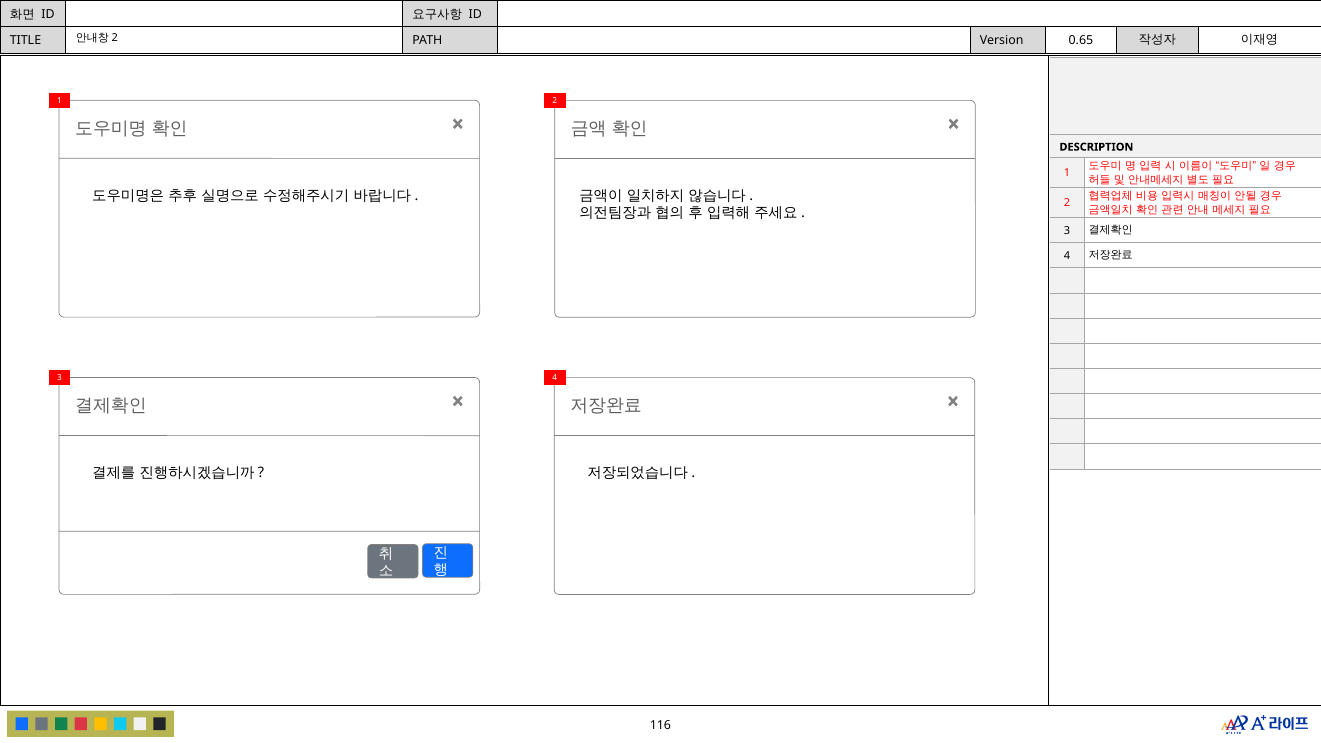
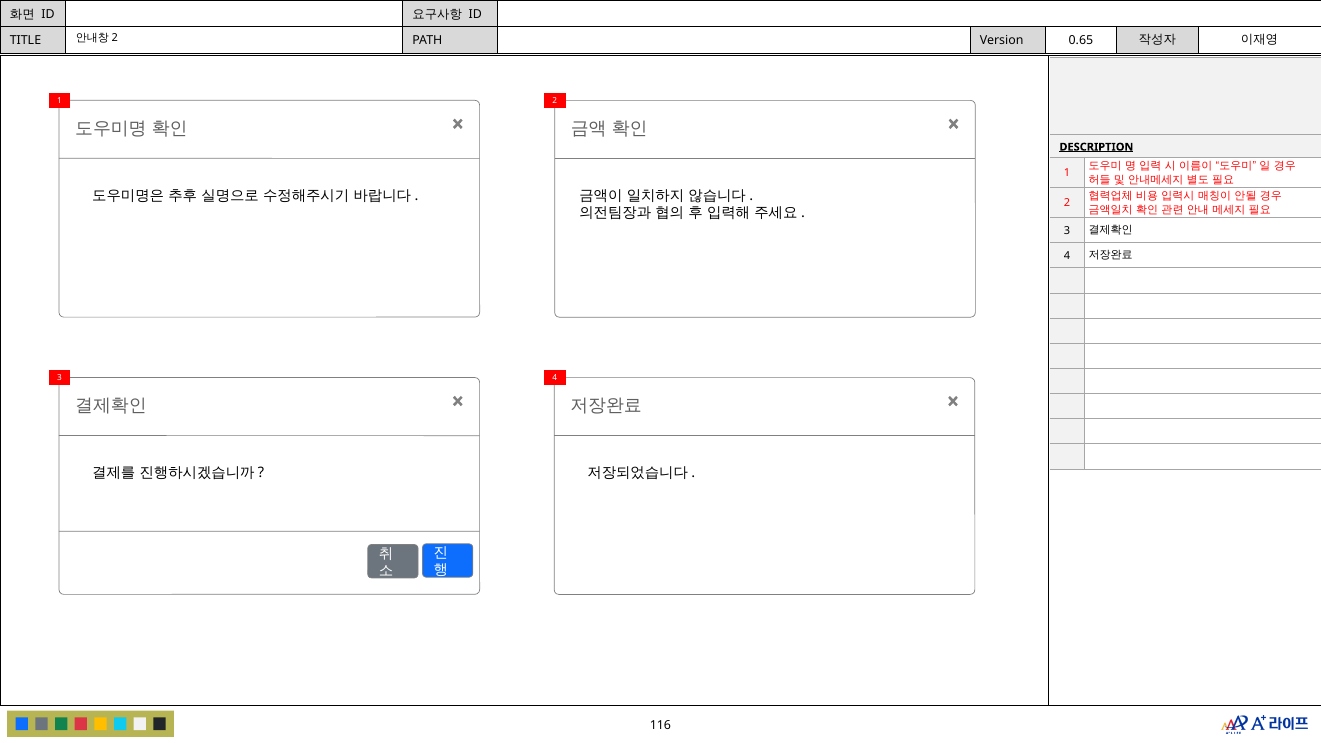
DESCRIPTION underline: none -> present (1096, 147)
